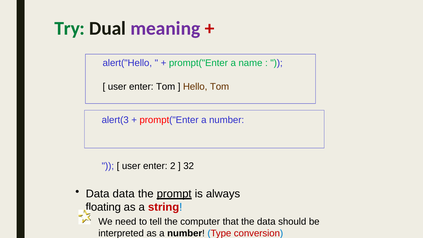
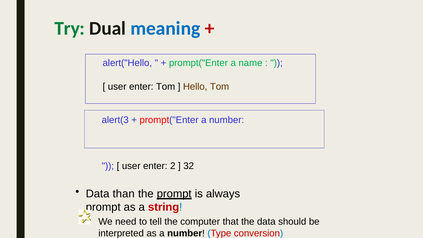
meaning colour: purple -> blue (165, 28)
Data data: data -> than (124, 194)
floating: floating -> prompt (103, 207)
